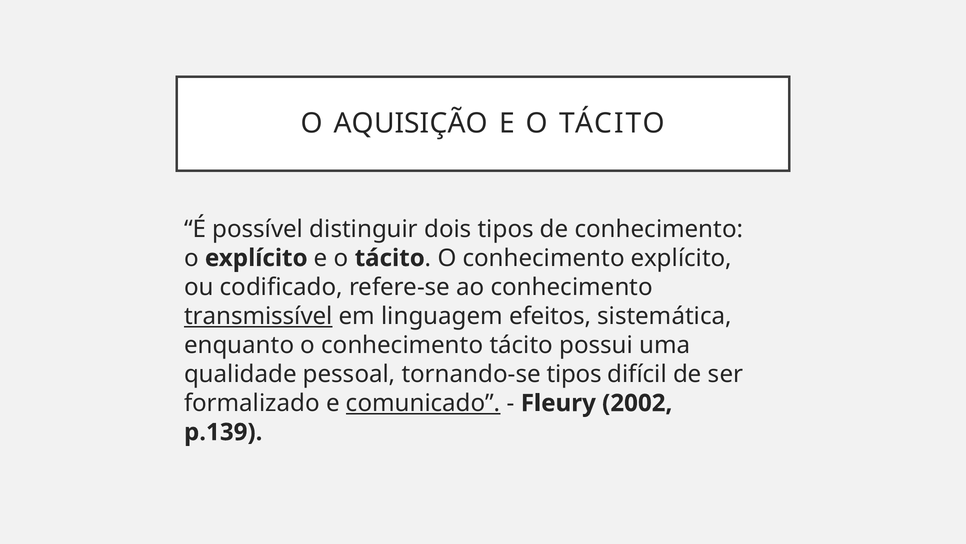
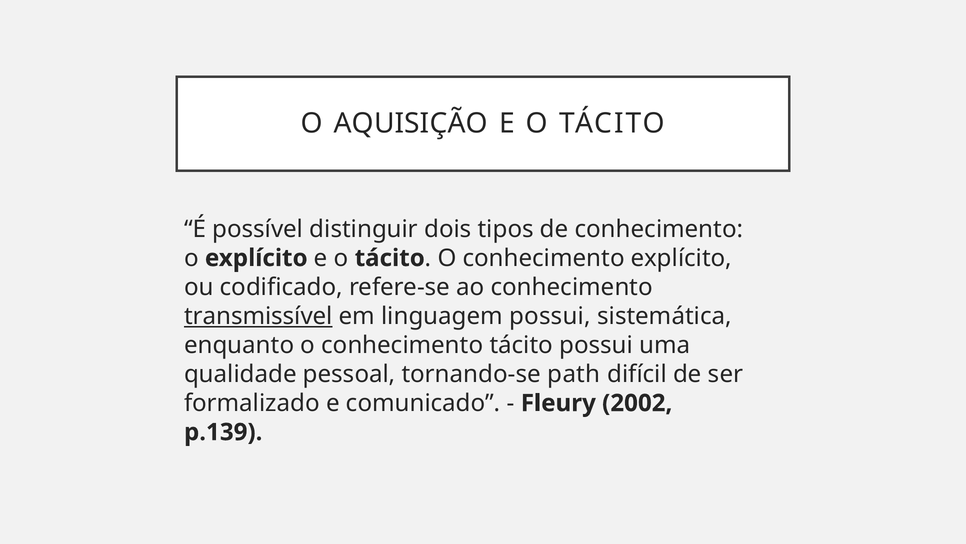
linguagem efeitos: efeitos -> possui (550, 316)
tornando-se tipos: tipos -> path (574, 374)
comunicado underline: present -> none (423, 403)
